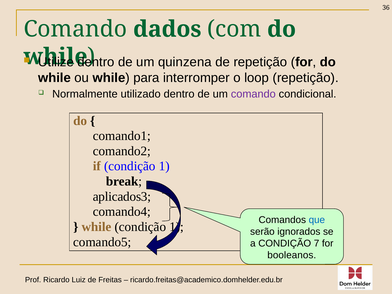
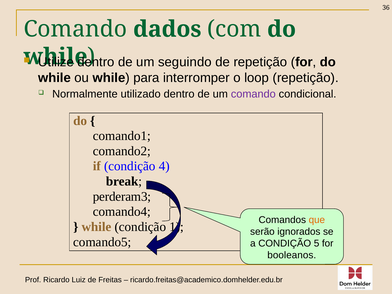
quinzena: quinzena -> seguindo (185, 62)
if condição 1: 1 -> 4 (164, 166)
aplicados3: aplicados3 -> perderam3 (122, 196)
que colour: blue -> orange (317, 220)
7: 7 -> 5 (317, 243)
